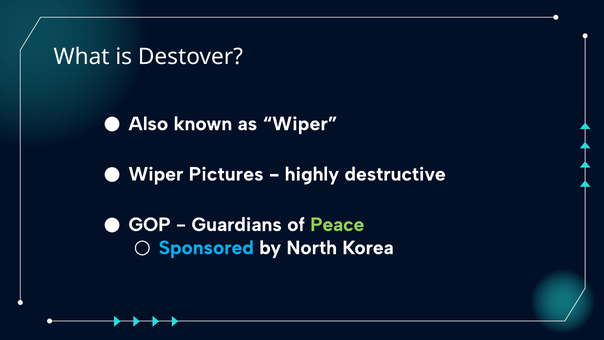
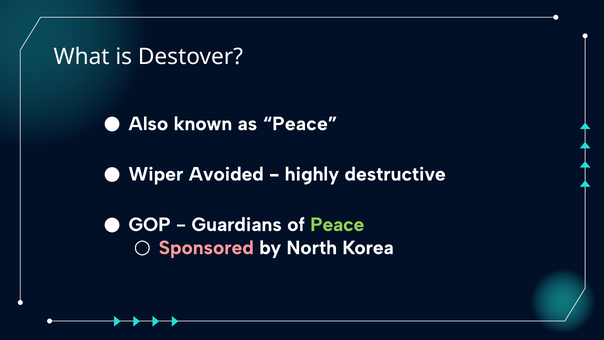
as Wiper: Wiper -> Peace (300, 124)
Pictures: Pictures -> Avoided (226, 174)
Sponsored colour: light blue -> pink (206, 248)
